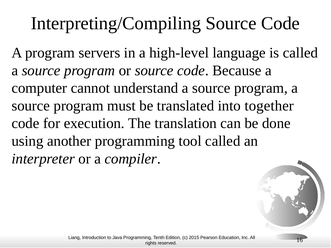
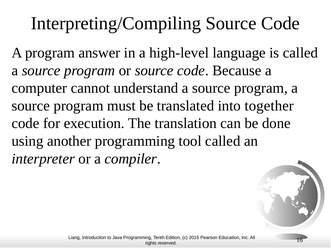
servers: servers -> answer (99, 53)
